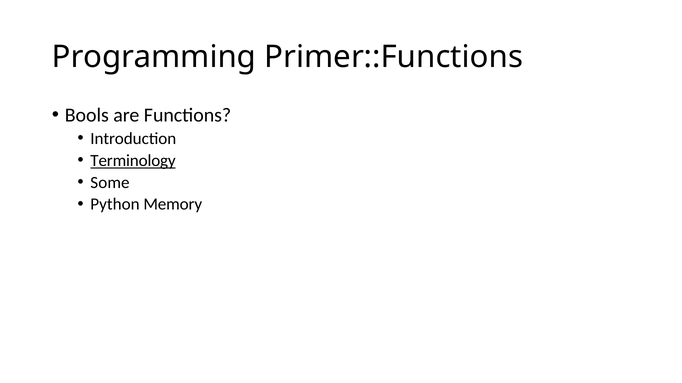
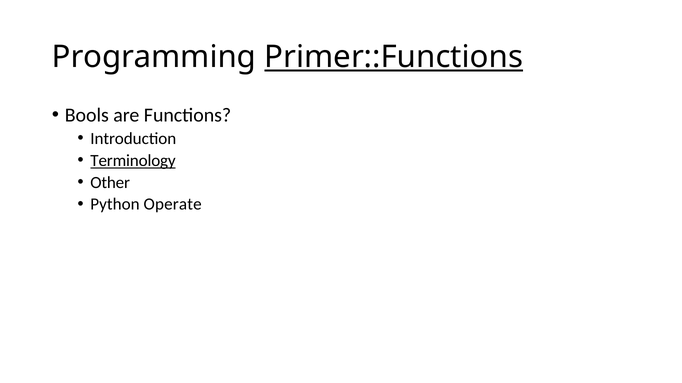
Primer::Functions underline: none -> present (394, 57)
Some: Some -> Other (110, 183)
Memory: Memory -> Operate (173, 205)
